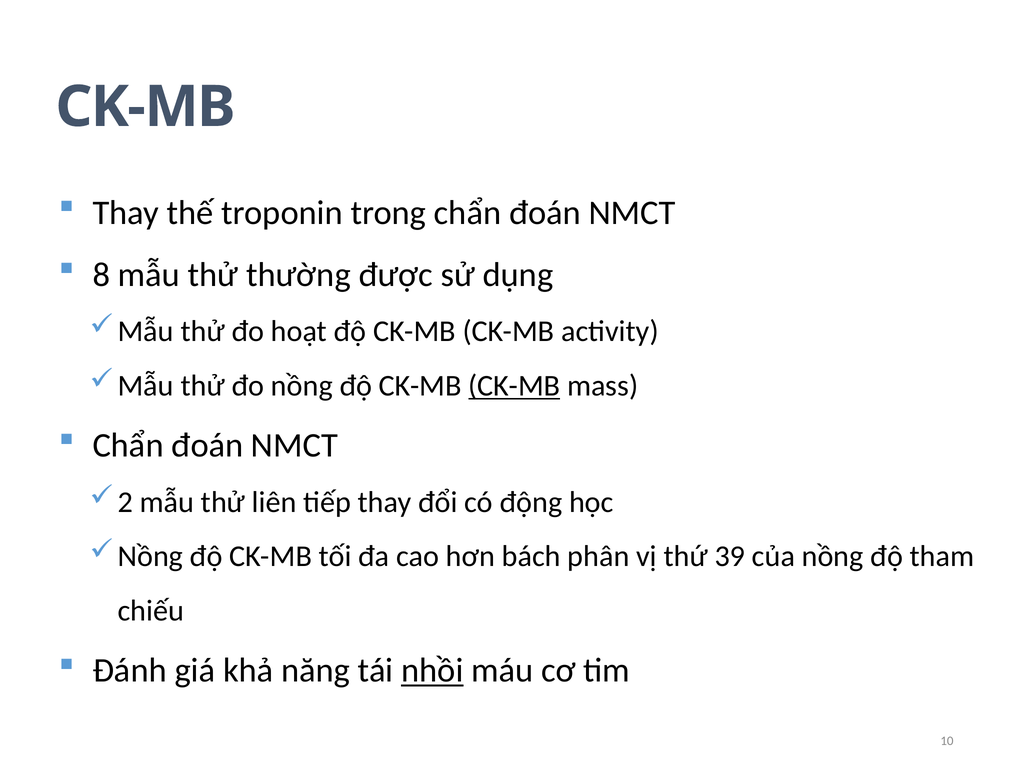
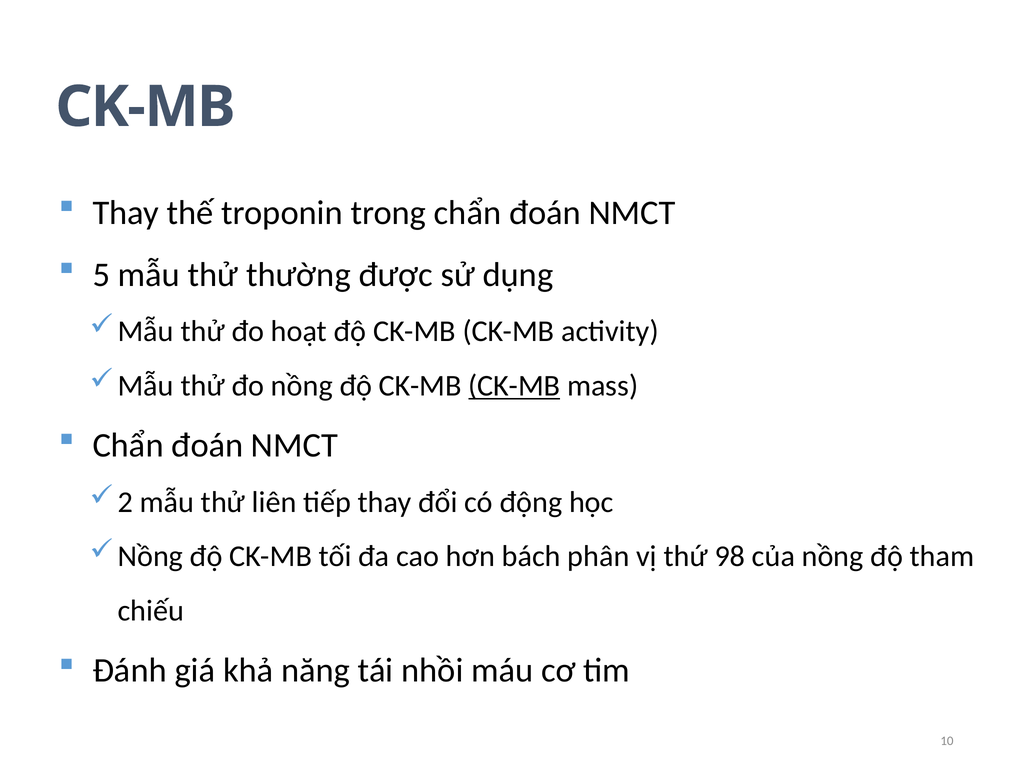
8: 8 -> 5 (101, 275)
39: 39 -> 98 (730, 557)
nhồi underline: present -> none (432, 671)
